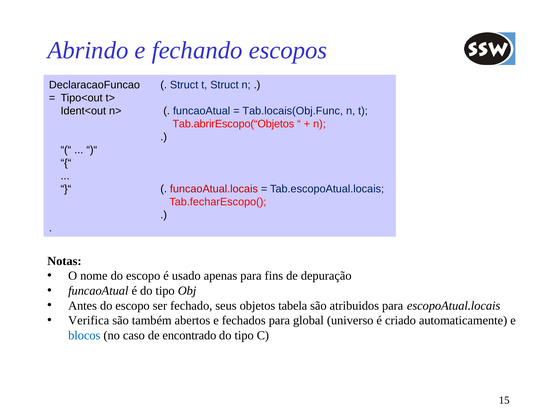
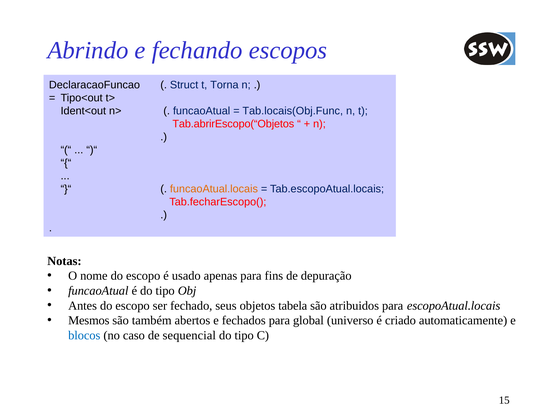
t Struct: Struct -> Torna (224, 85)
funcaoAtual.locais colour: red -> orange (214, 189)
Verifica: Verifica -> Mesmos (89, 320)
encontrado: encontrado -> sequencial (189, 335)
